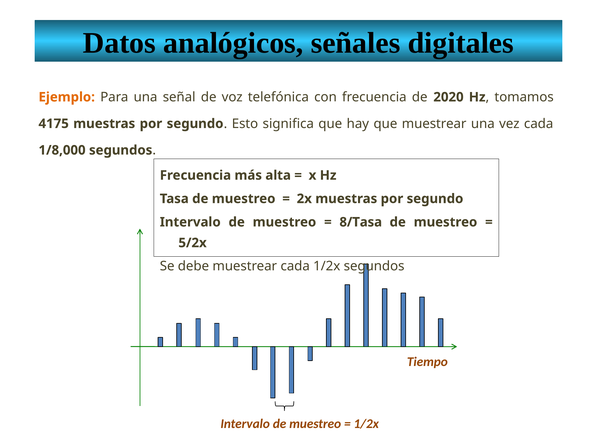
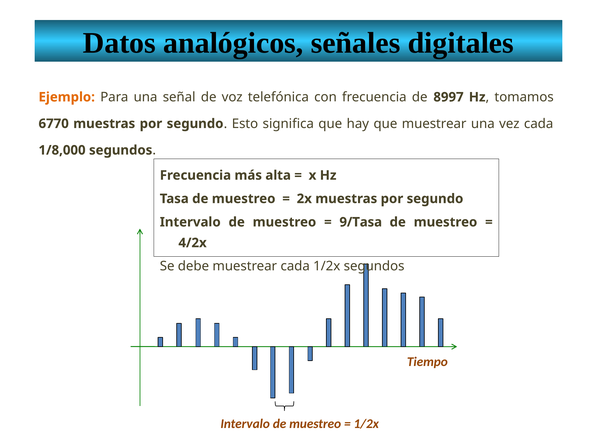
2020: 2020 -> 8997 (448, 97)
4175: 4175 -> 6770 (54, 124)
8/Tasa: 8/Tasa -> 9/Tasa (361, 222)
5/2x: 5/2x -> 4/2x (193, 243)
